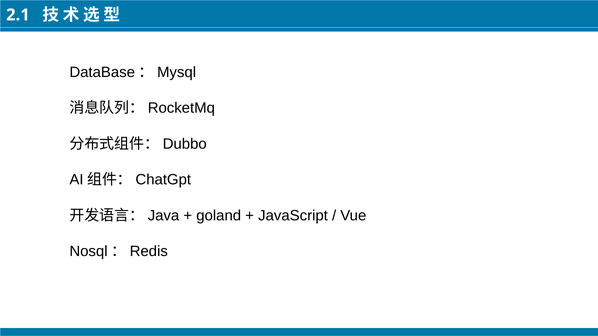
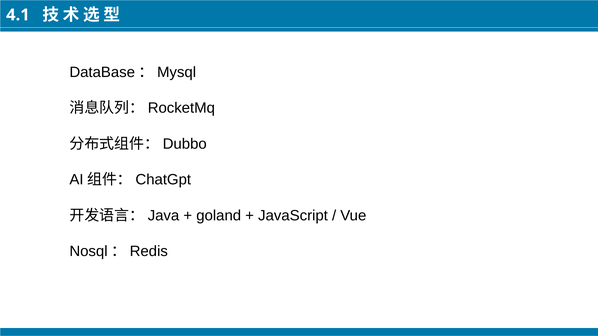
2.1: 2.1 -> 4.1 (18, 15)
